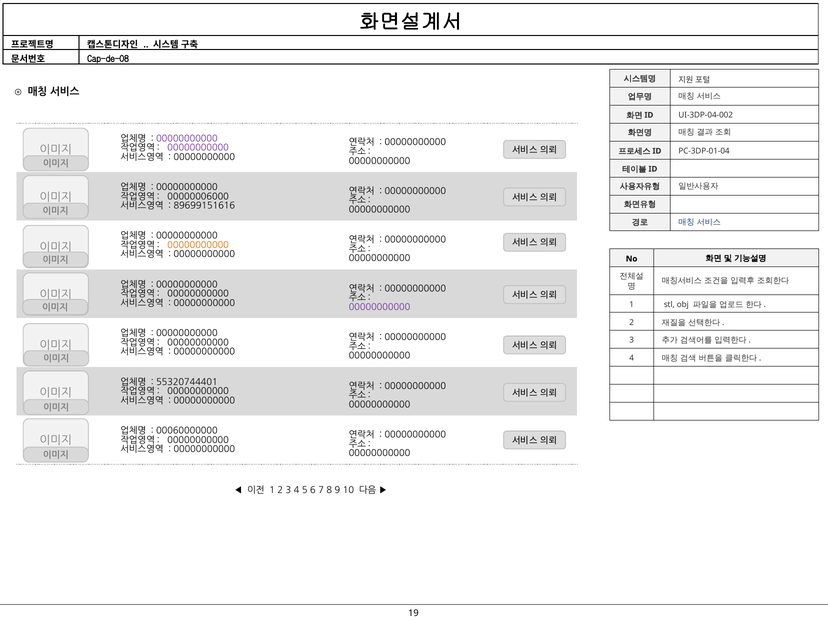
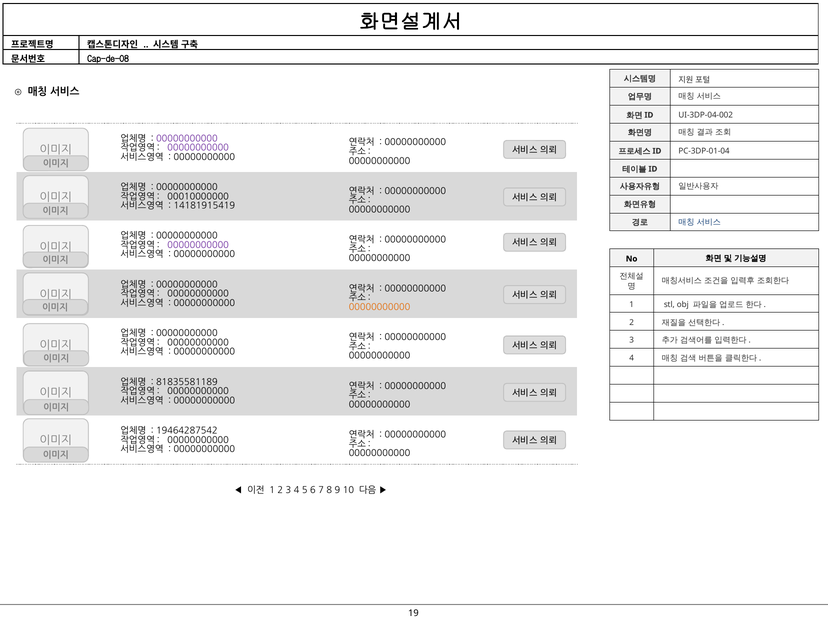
00000006000: 00000006000 -> 00010000000 (198, 196)
89699151616: 89699151616 -> 14181915419 (204, 206)
00000000000 colour: orange -> purple (198, 245)
00000000000 colour: purple -> orange (380, 307)
55320744401: 55320744401 -> 81835581189 (187, 382)
00060000000: 00060000000 -> 19464287542 (187, 431)
